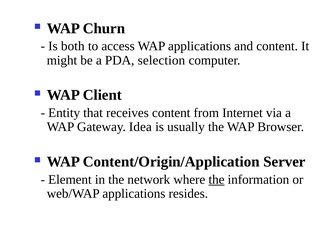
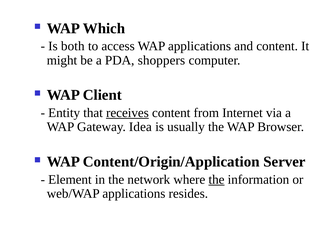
Churn: Churn -> Which (104, 28)
selection: selection -> shoppers (161, 60)
receives underline: none -> present (127, 113)
